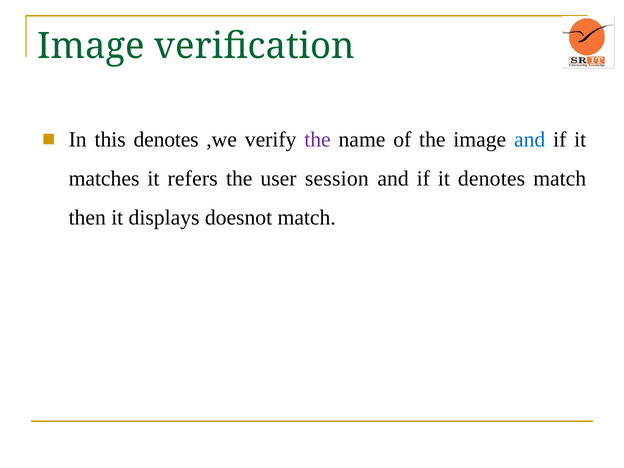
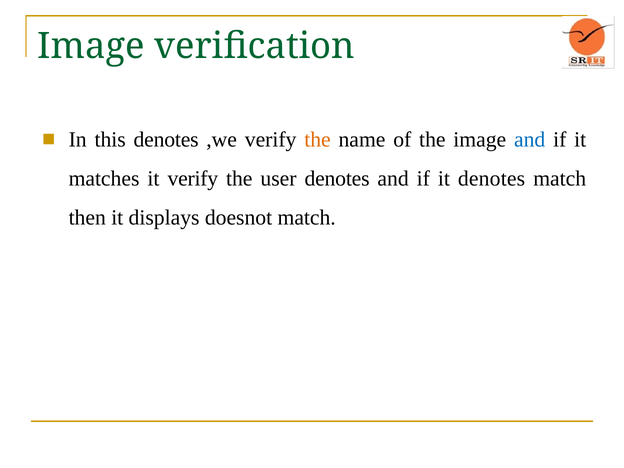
the colour: purple -> orange (317, 140)
it refers: refers -> verify (193, 179)
user session: session -> denotes (337, 179)
